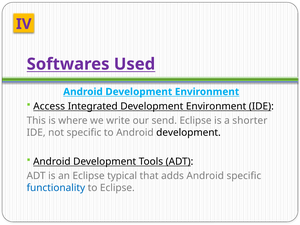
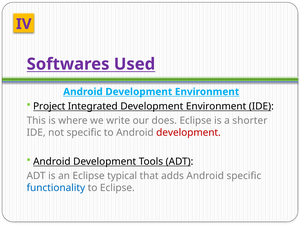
Access: Access -> Project (49, 106)
send: send -> does (164, 121)
development colour: black -> red (188, 133)
